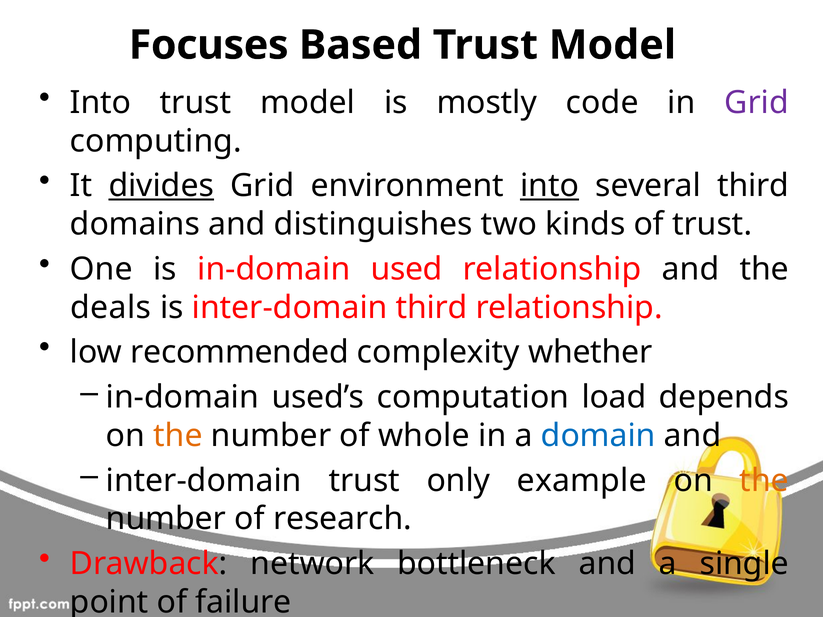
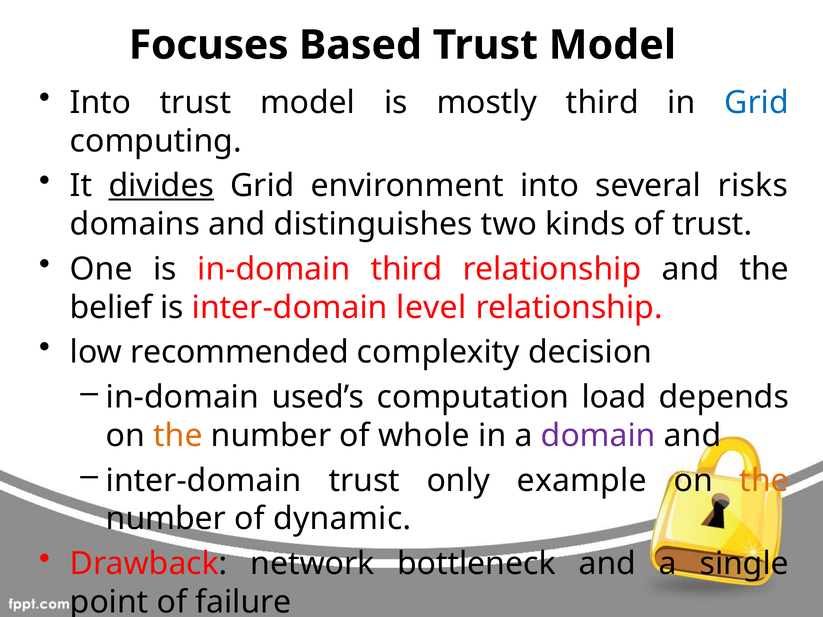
mostly code: code -> third (602, 103)
Grid colour: purple -> blue (757, 103)
into underline: present -> none (550, 186)
several third: third -> risks (753, 186)
in-domain used: used -> third (407, 269)
deals: deals -> belief (111, 308)
inter-domain third: third -> level (432, 308)
whether: whether -> decision (590, 353)
domain colour: blue -> purple (598, 436)
research: research -> dynamic (342, 519)
